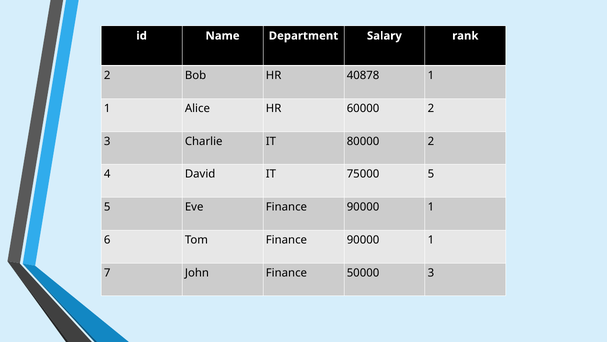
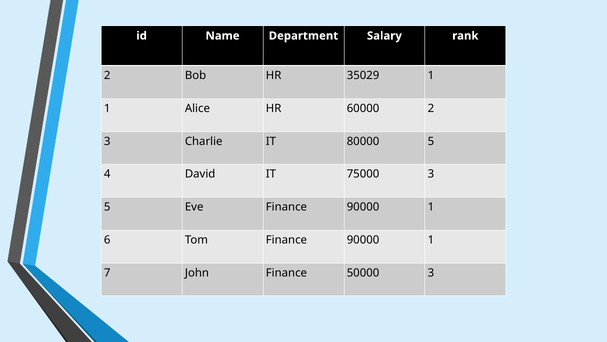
40878: 40878 -> 35029 (363, 75)
80000 2: 2 -> 5 (431, 141)
75000 5: 5 -> 3 (431, 174)
